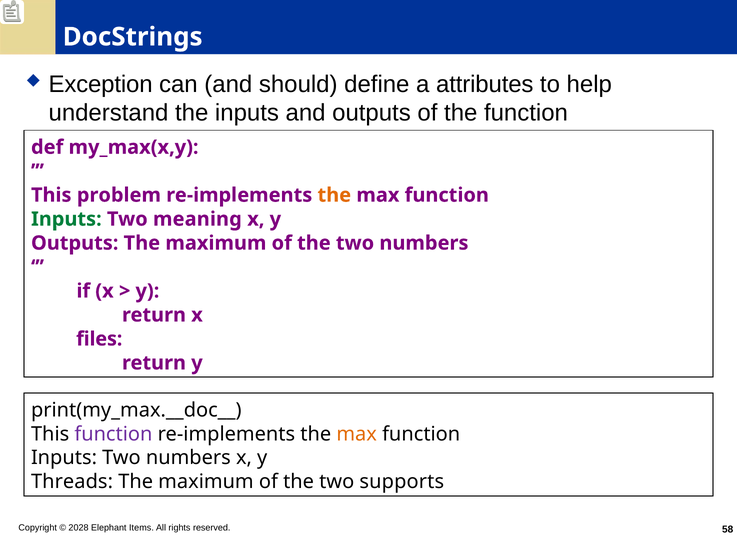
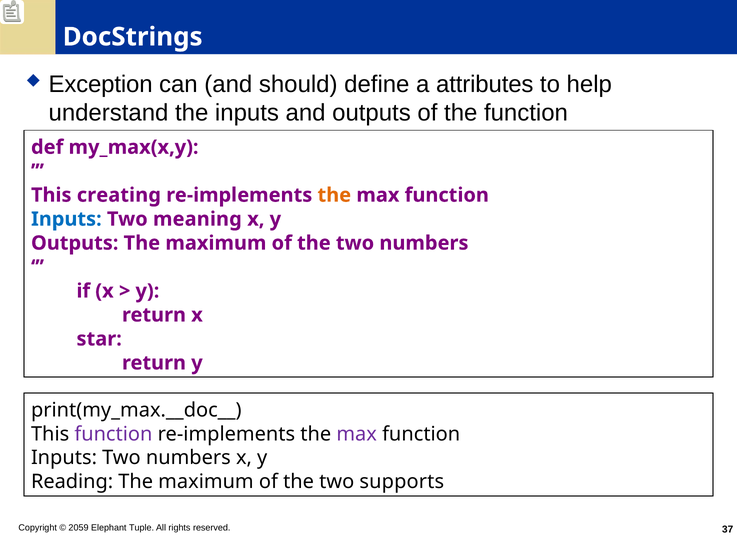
problem: problem -> creating (119, 195)
Inputs colour: green -> blue (66, 219)
files: files -> star (99, 339)
max colour: orange -> purple (357, 434)
Threads: Threads -> Reading (72, 482)
2028: 2028 -> 2059 (79, 528)
Items: Items -> Tuple (142, 528)
58: 58 -> 37 (728, 530)
